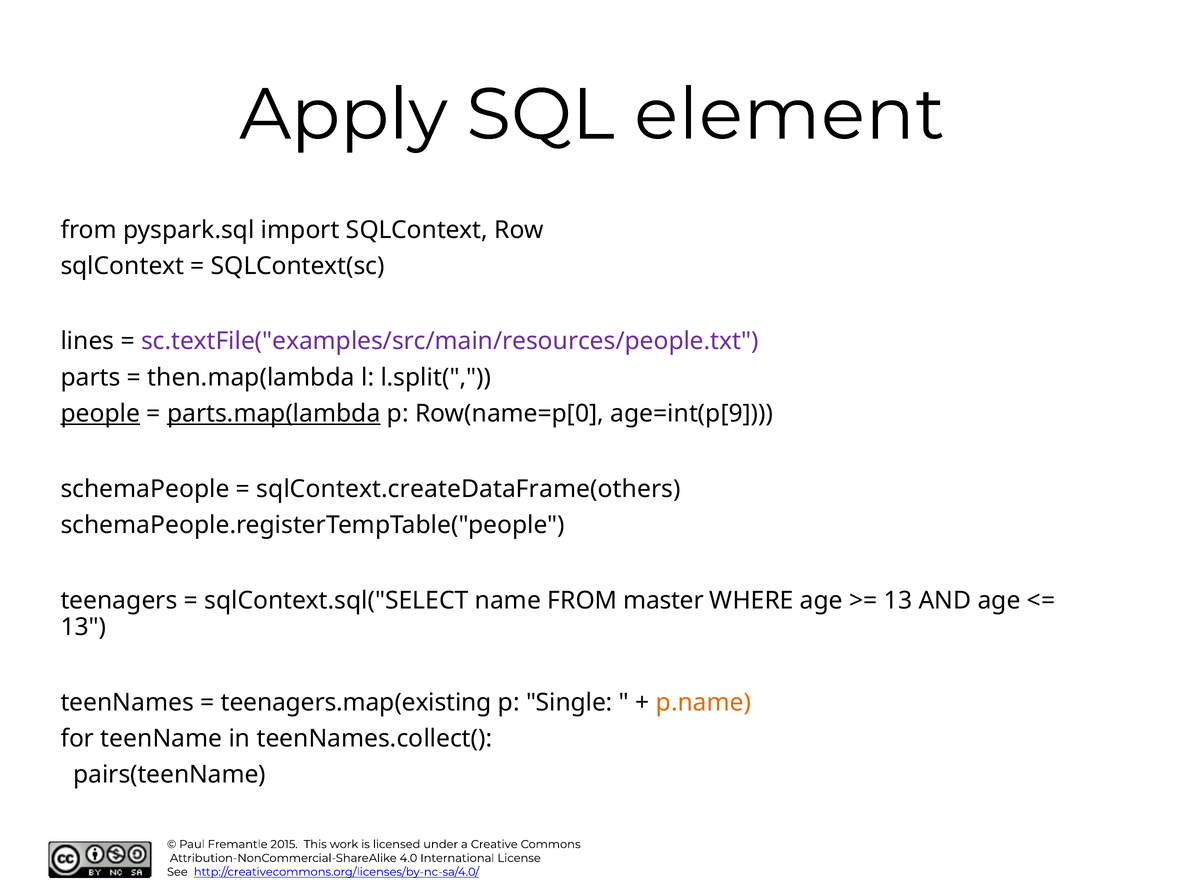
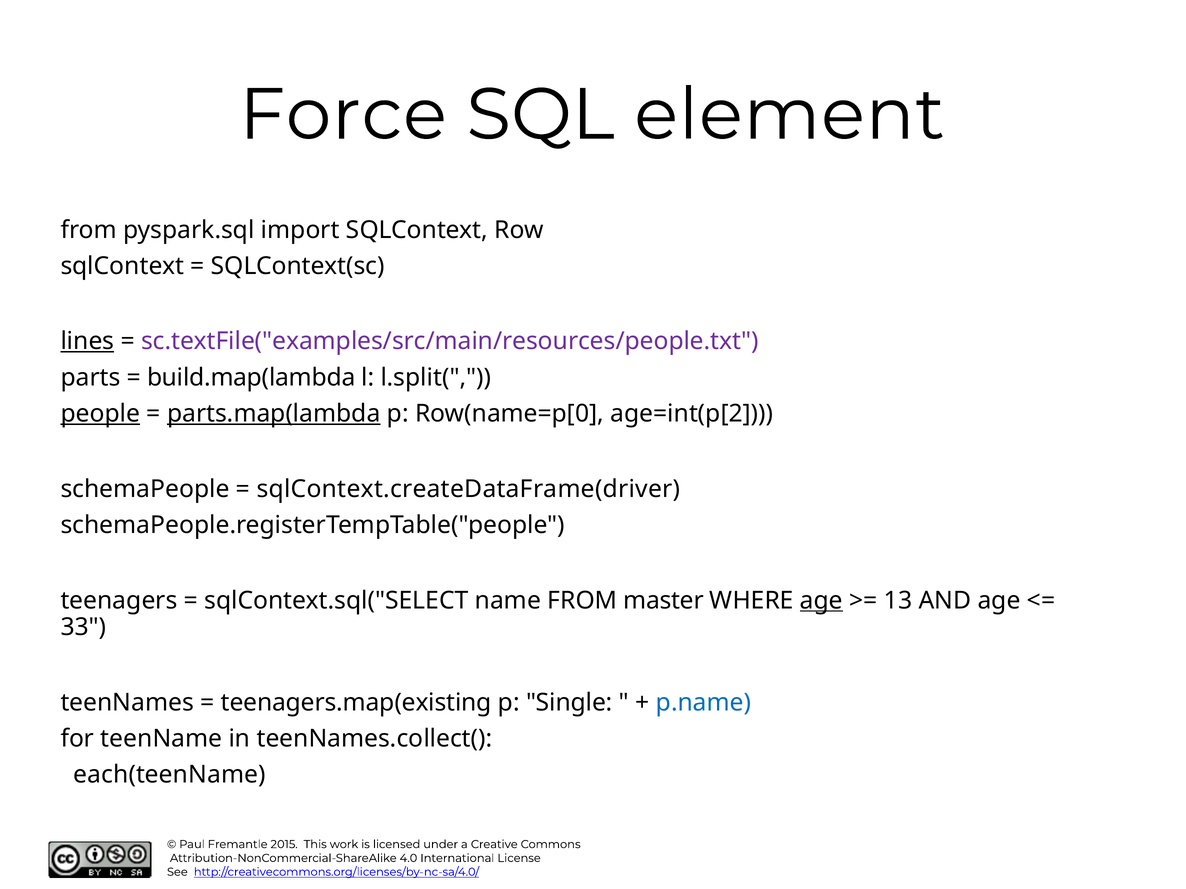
Apply: Apply -> Force (343, 115)
lines underline: none -> present (87, 342)
then.map(lambda: then.map(lambda -> build.map(lambda (251, 378)
age=int(p[9: age=int(p[9 -> age=int(p[2 (692, 414)
sqlContext.createDataFrame(others: sqlContext.createDataFrame(others -> sqlContext.createDataFrame(driver (468, 489)
age underline: none -> present (821, 601)
13: 13 -> 33 (83, 627)
p.name colour: orange -> blue (703, 703)
pairs(teenName: pairs(teenName -> each(teenName (170, 775)
